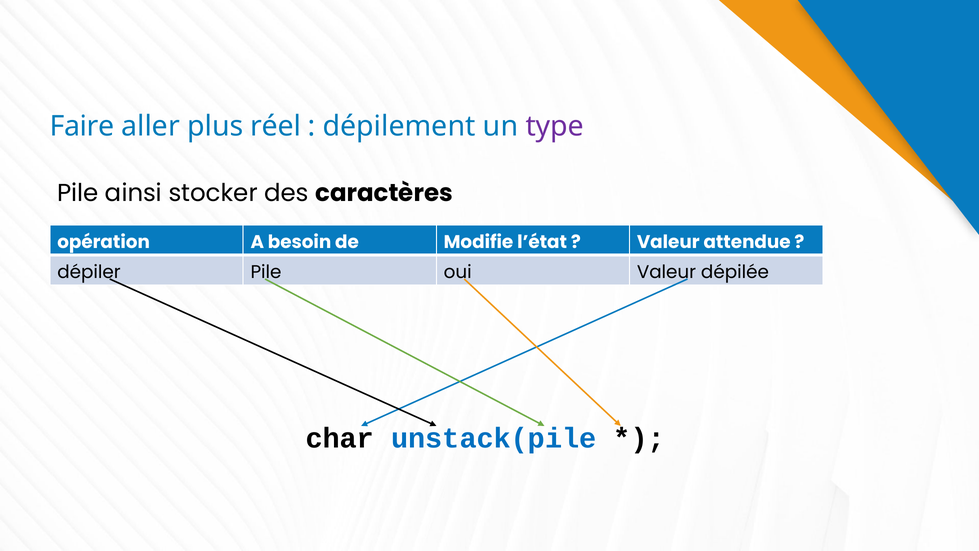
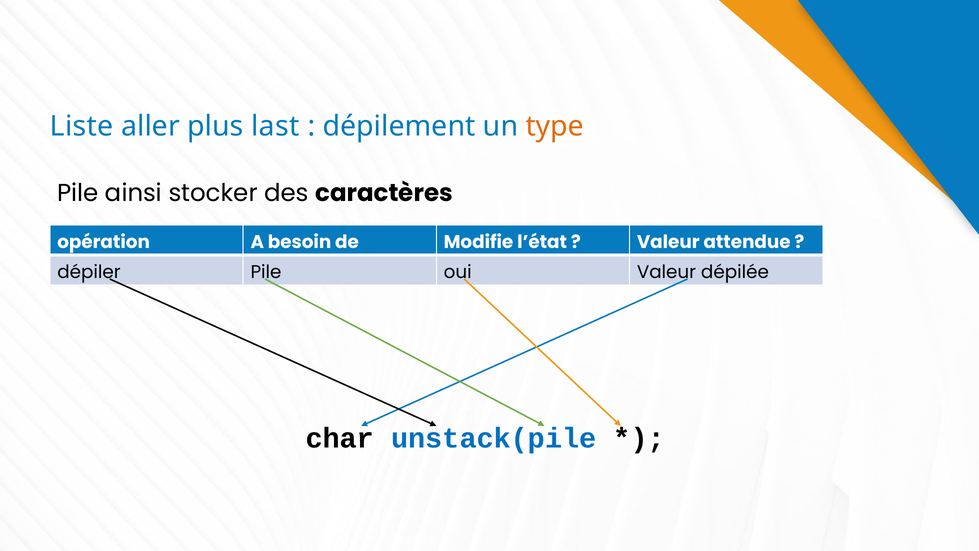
Faire: Faire -> Liste (82, 126)
réel: réel -> last (275, 126)
type colour: purple -> orange (555, 126)
